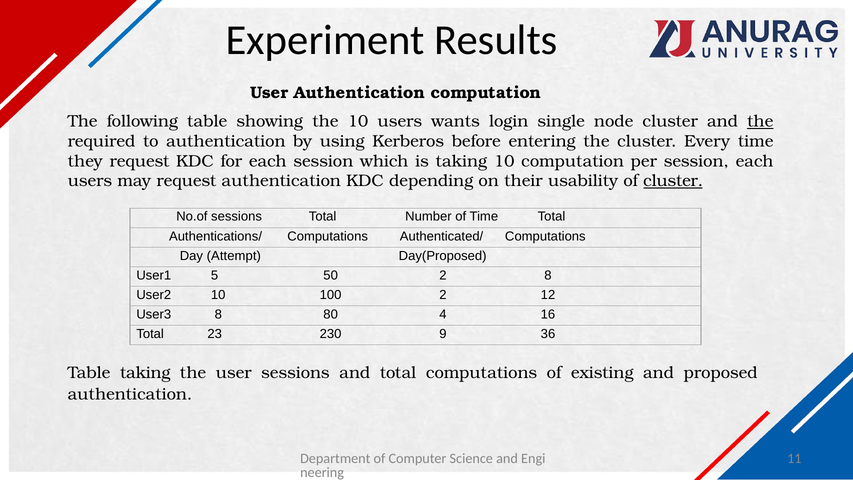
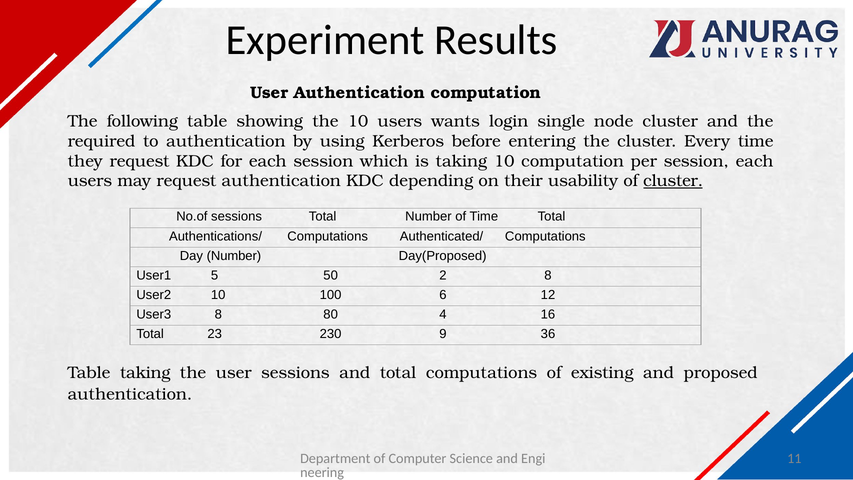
the underline: present -> none (760, 121)
Day Attempt: Attempt -> Number (234, 256)
100 2: 2 -> 6 (443, 295)
